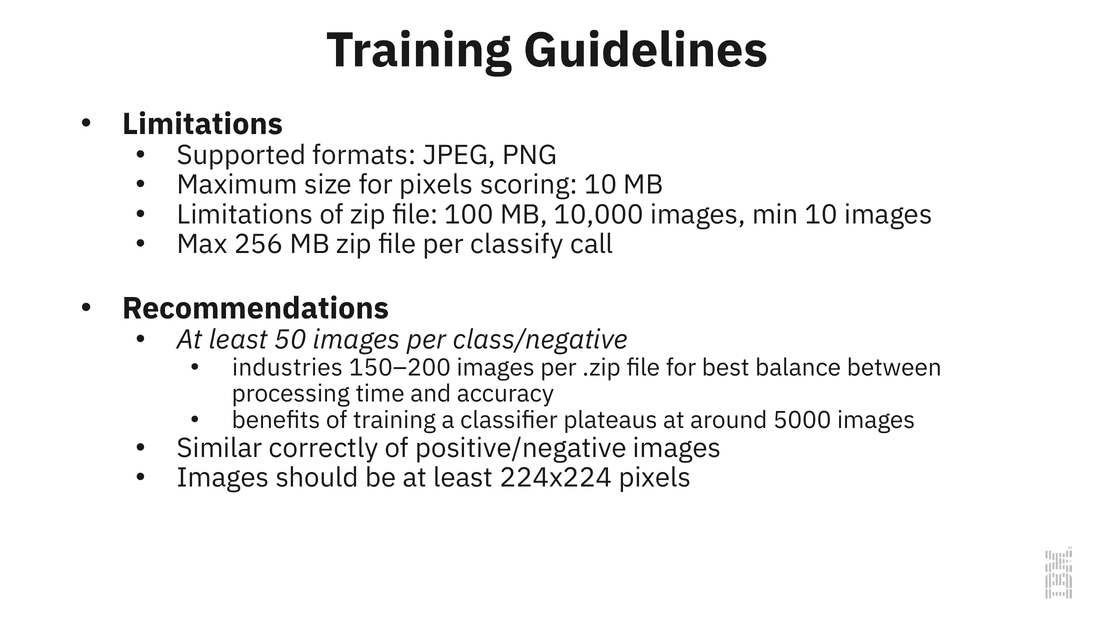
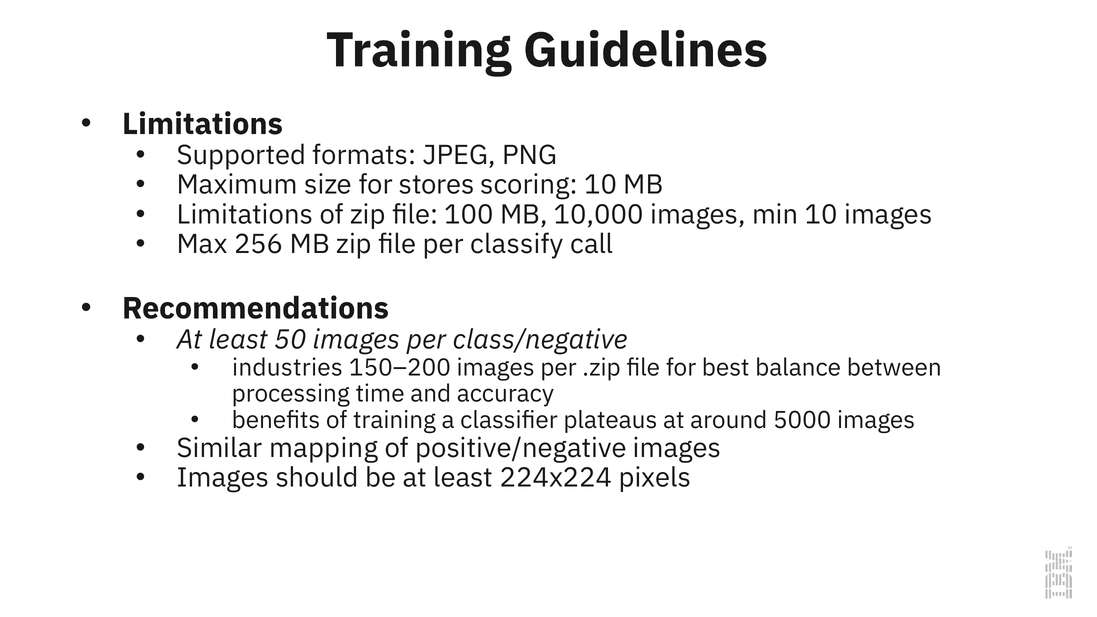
for pixels: pixels -> stores (437, 185)
correctly: correctly -> mapping (324, 448)
